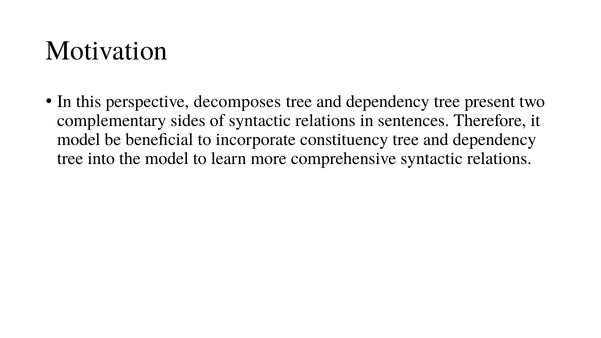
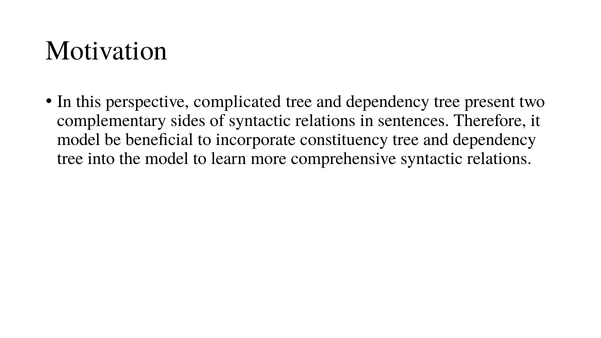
decomposes: decomposes -> complicated (237, 102)
